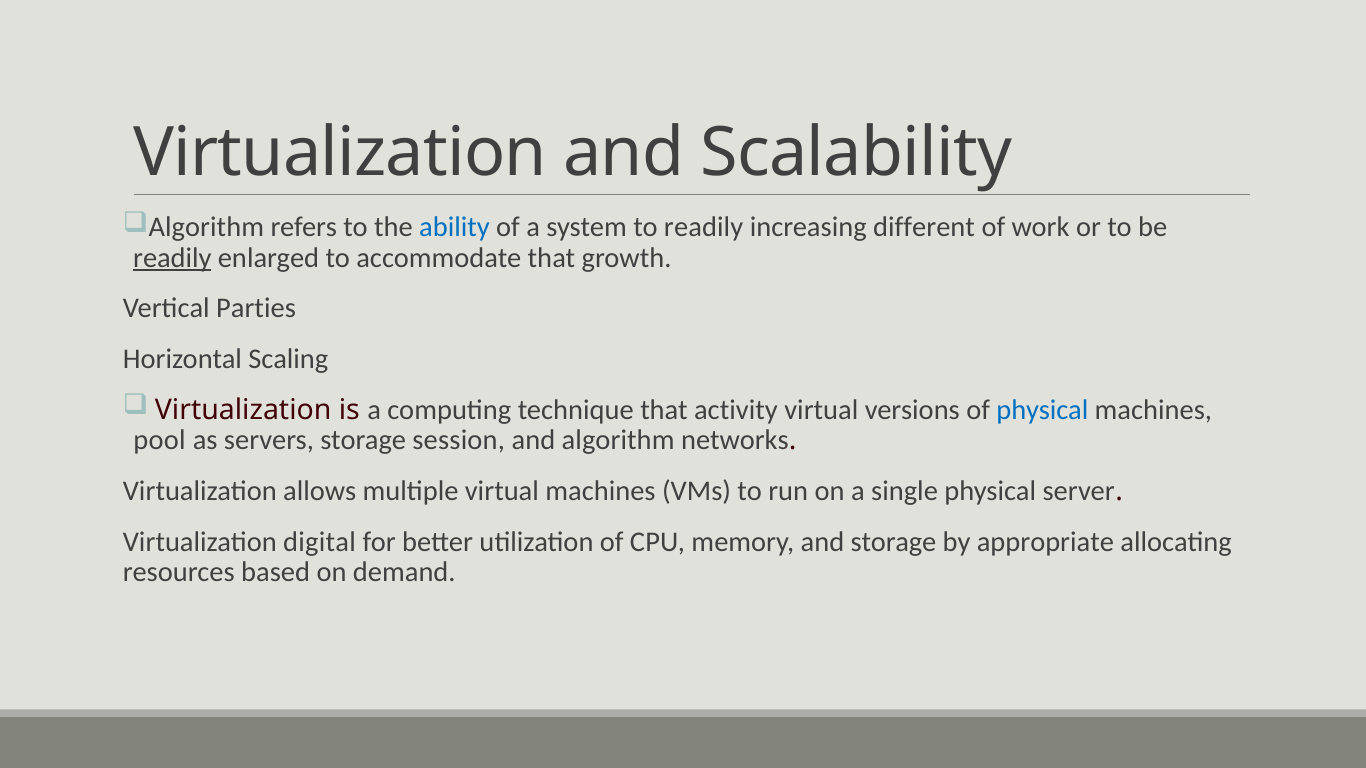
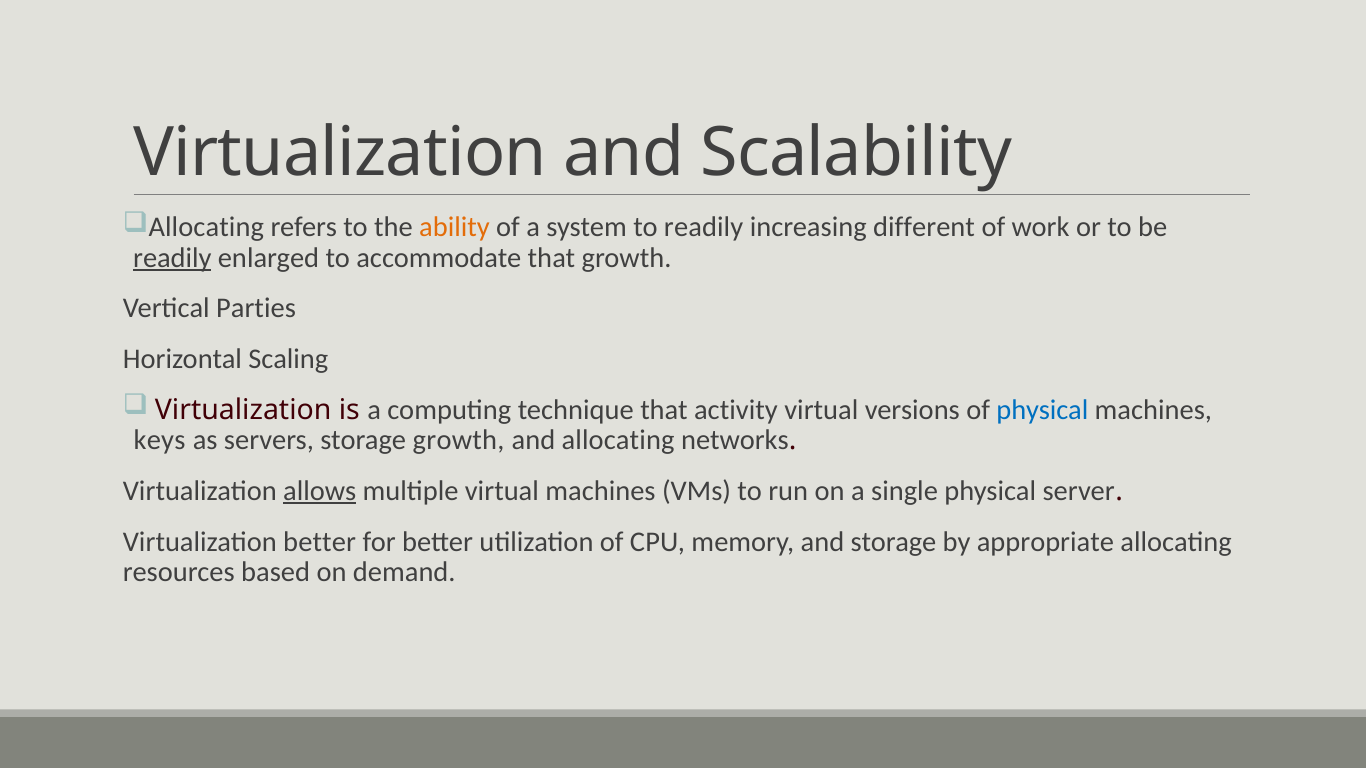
Algorithm: Algorithm -> Allocating (206, 227)
ability colour: blue -> orange (454, 227)
pool: pool -> keys (160, 441)
storage session: session -> growth (459, 441)
and algorithm: algorithm -> allocating (618, 441)
allows underline: none -> present (320, 491)
Virtualization digital: digital -> better (320, 542)
